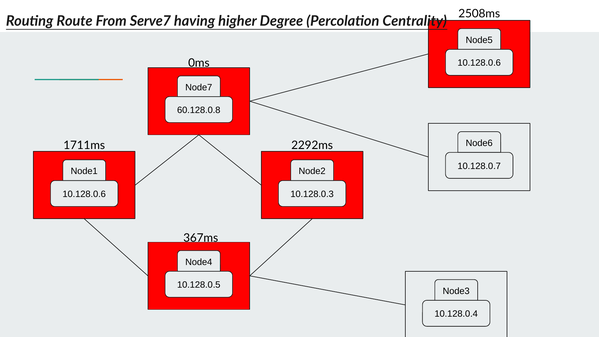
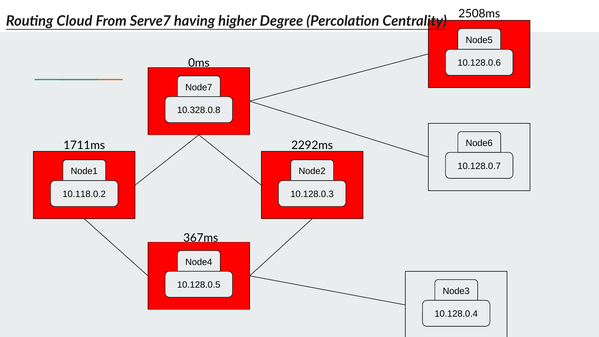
Route: Route -> Cloud (74, 21)
60.128.0.8: 60.128.0.8 -> 10.328.0.8 (199, 110)
10.128.0.6: 10.128.0.6 -> 10.118.0.2 (84, 194)
